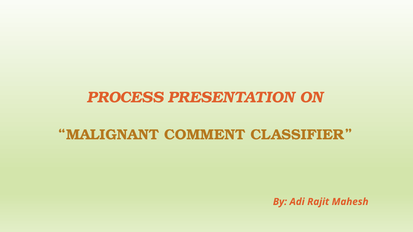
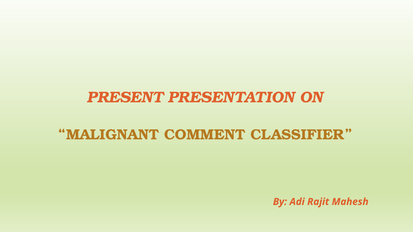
PROCESS: PROCESS -> PRESENT (125, 97)
